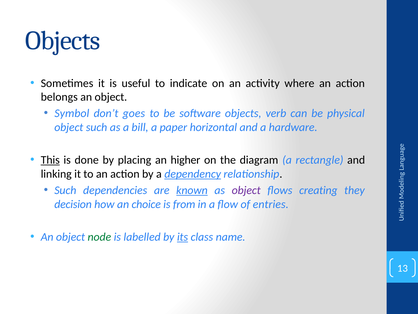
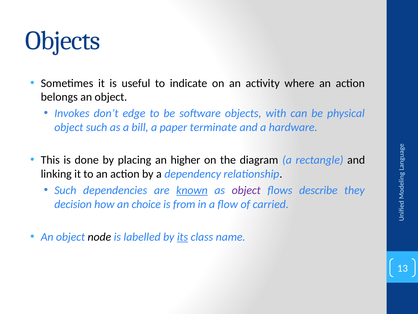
Symbol: Symbol -> Invokes (72, 113)
goes: goes -> edge (134, 113)
verb: verb -> with (276, 113)
horizontal: horizontal -> terminate (213, 127)
This underline: present -> none (50, 160)
dependency underline: present -> none (193, 174)
creating: creating -> describe (318, 190)
entries: entries -> carried (271, 204)
node colour: green -> black (99, 237)
